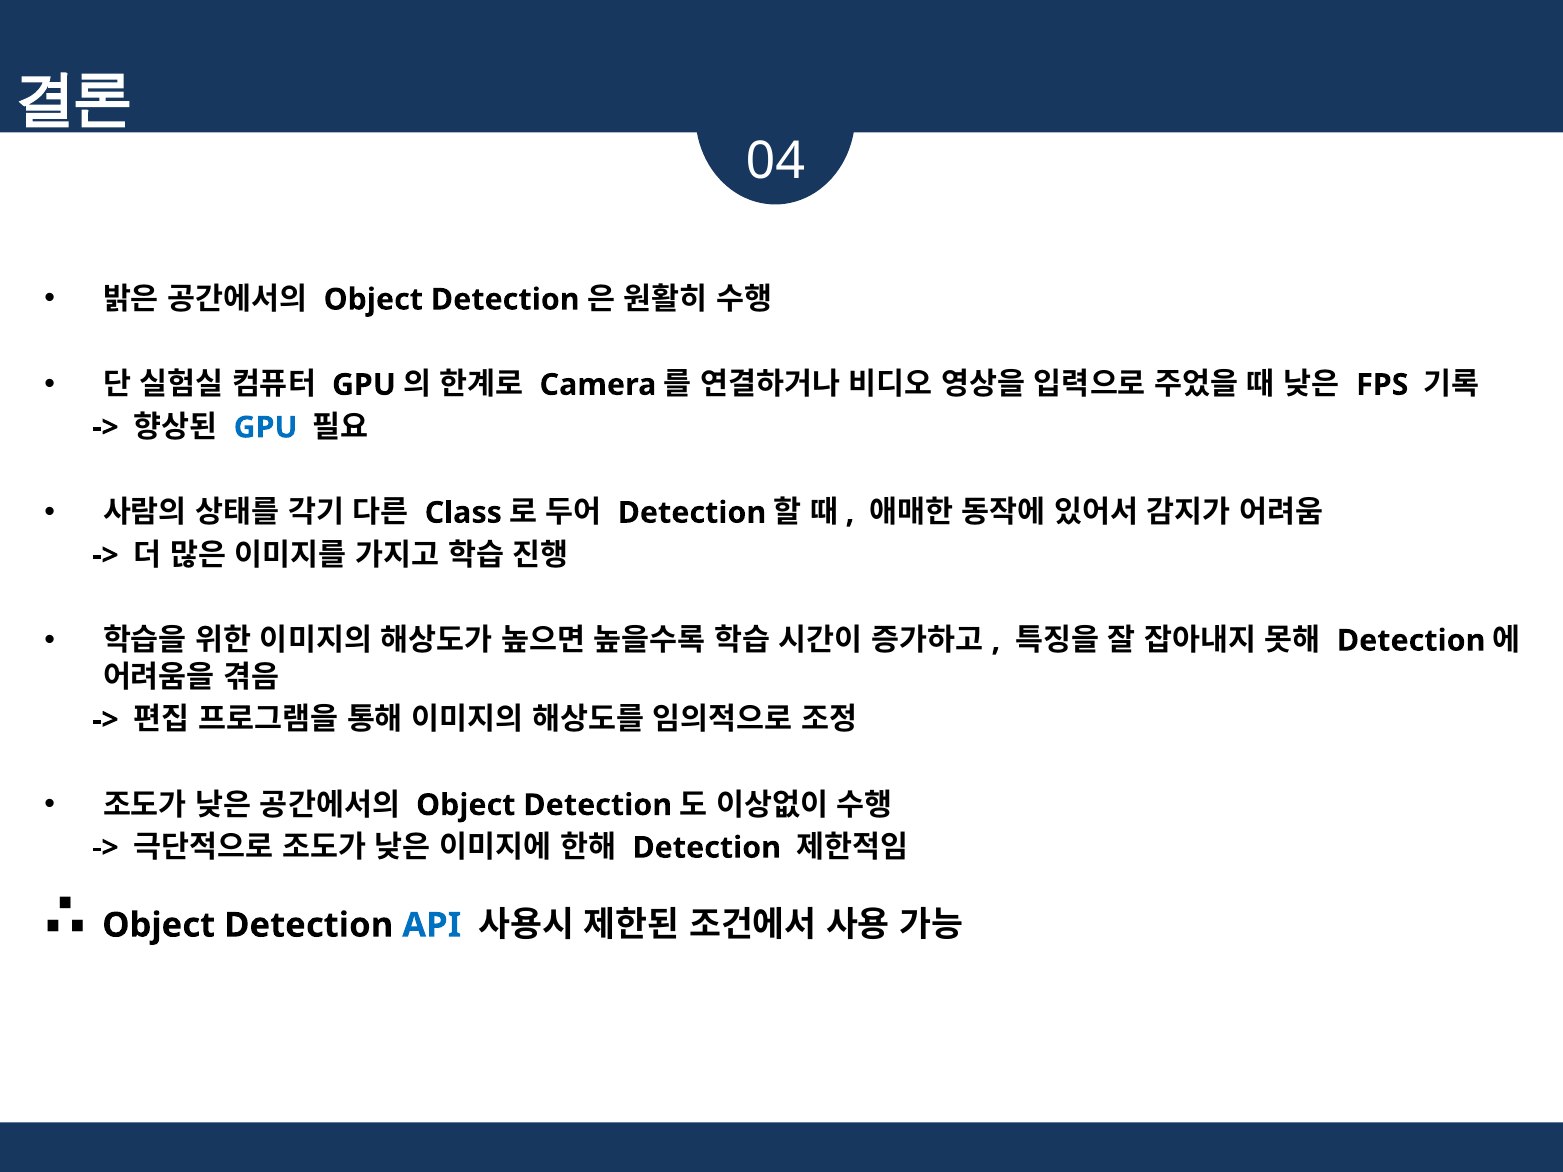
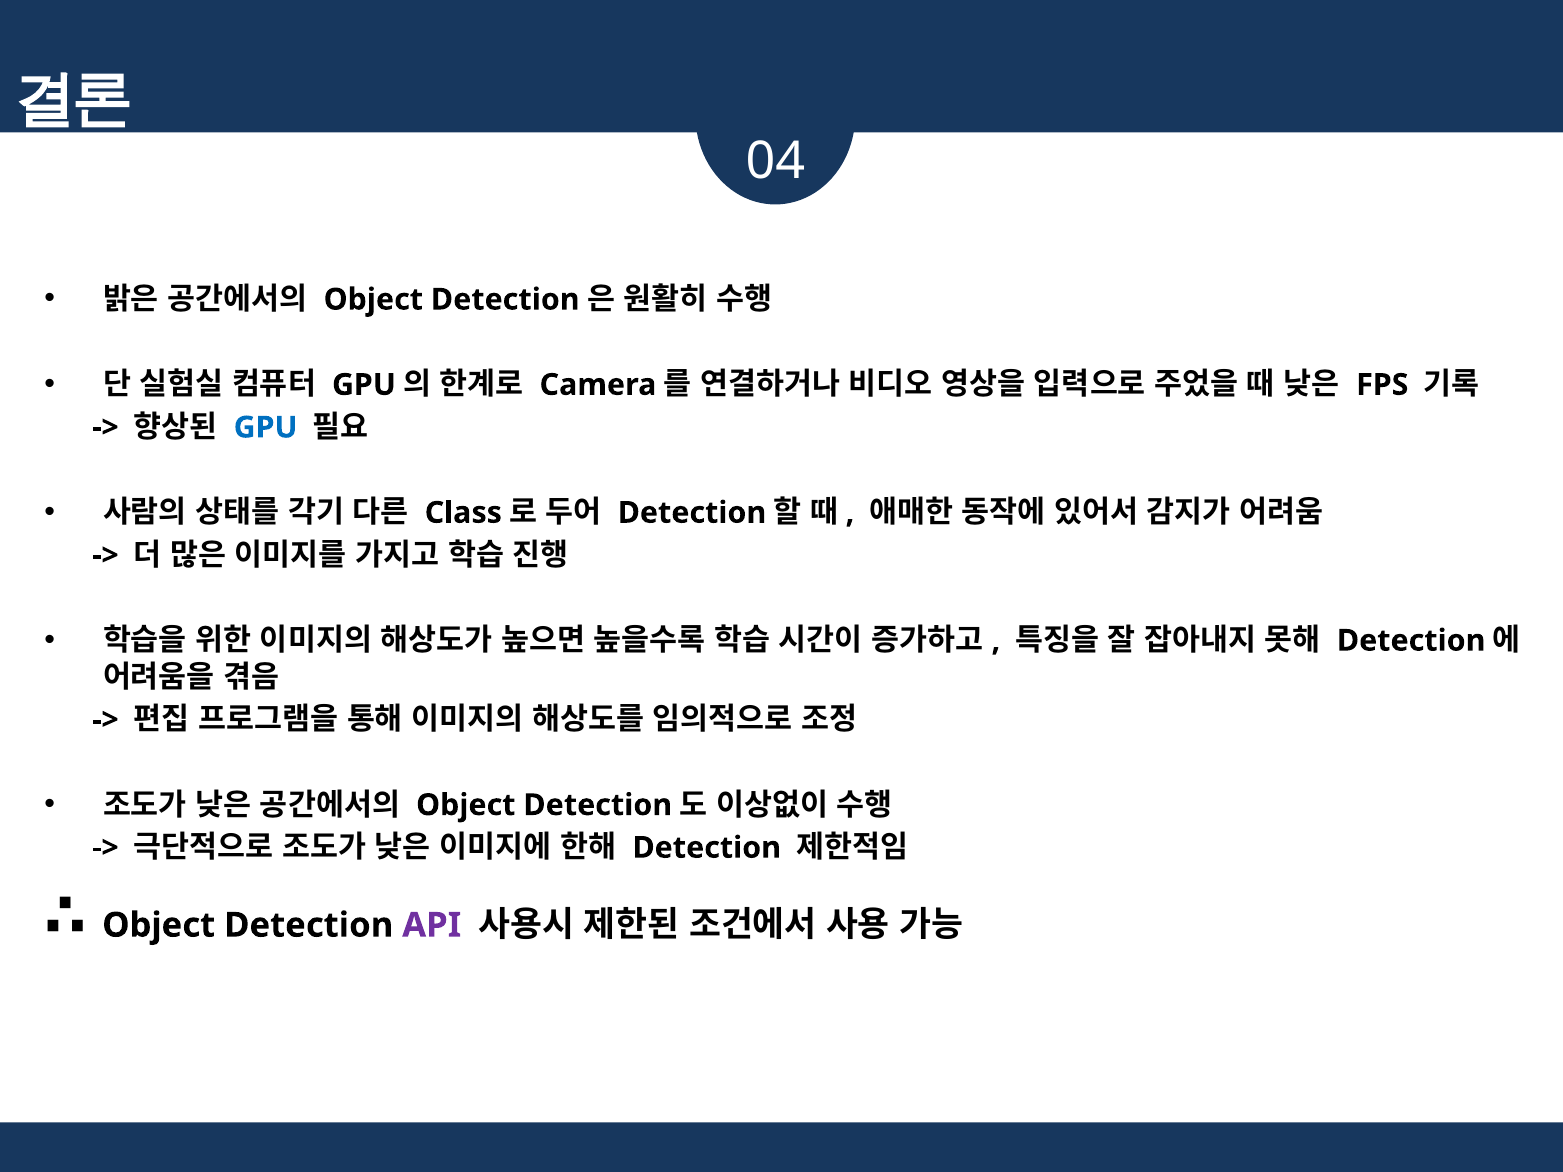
API colour: blue -> purple (432, 925)
